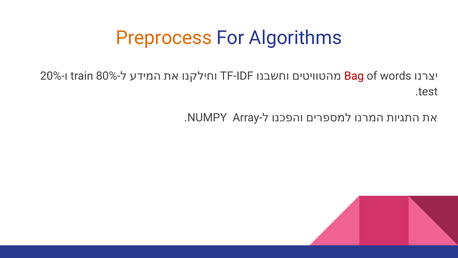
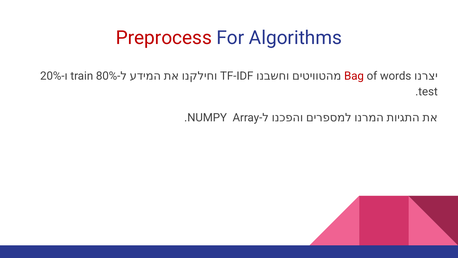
Preprocess colour: orange -> red (164, 38)
